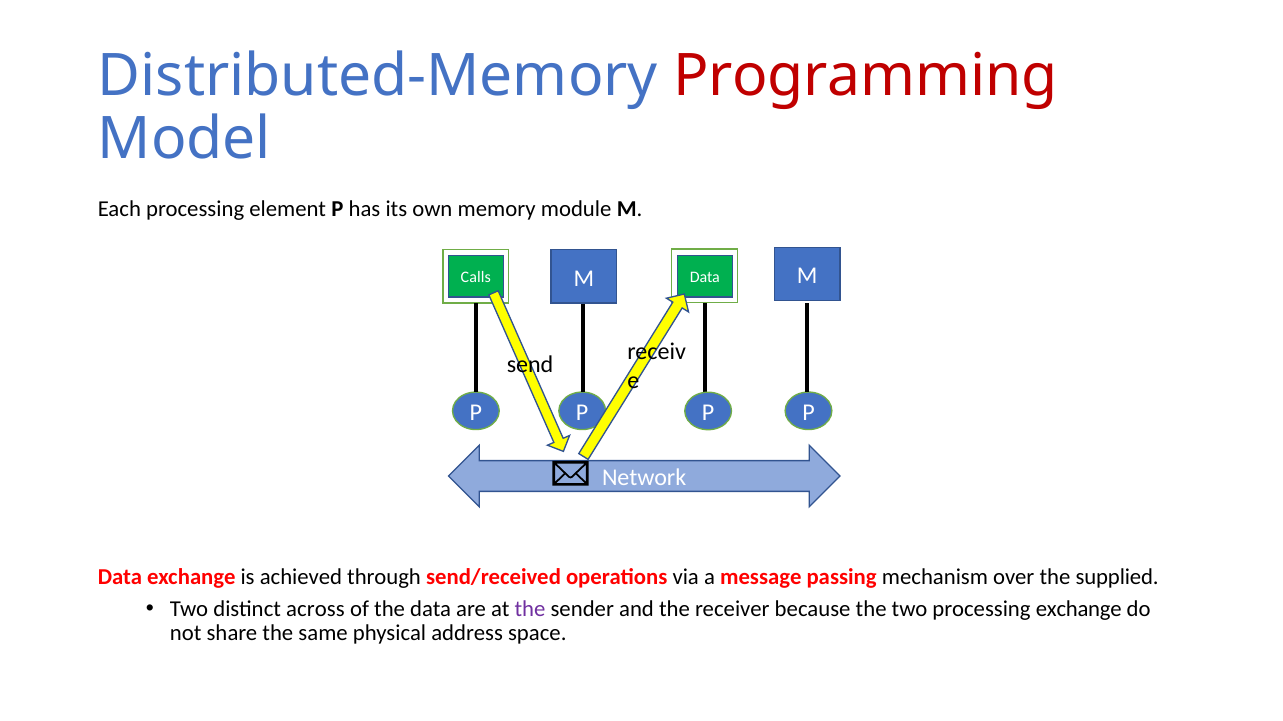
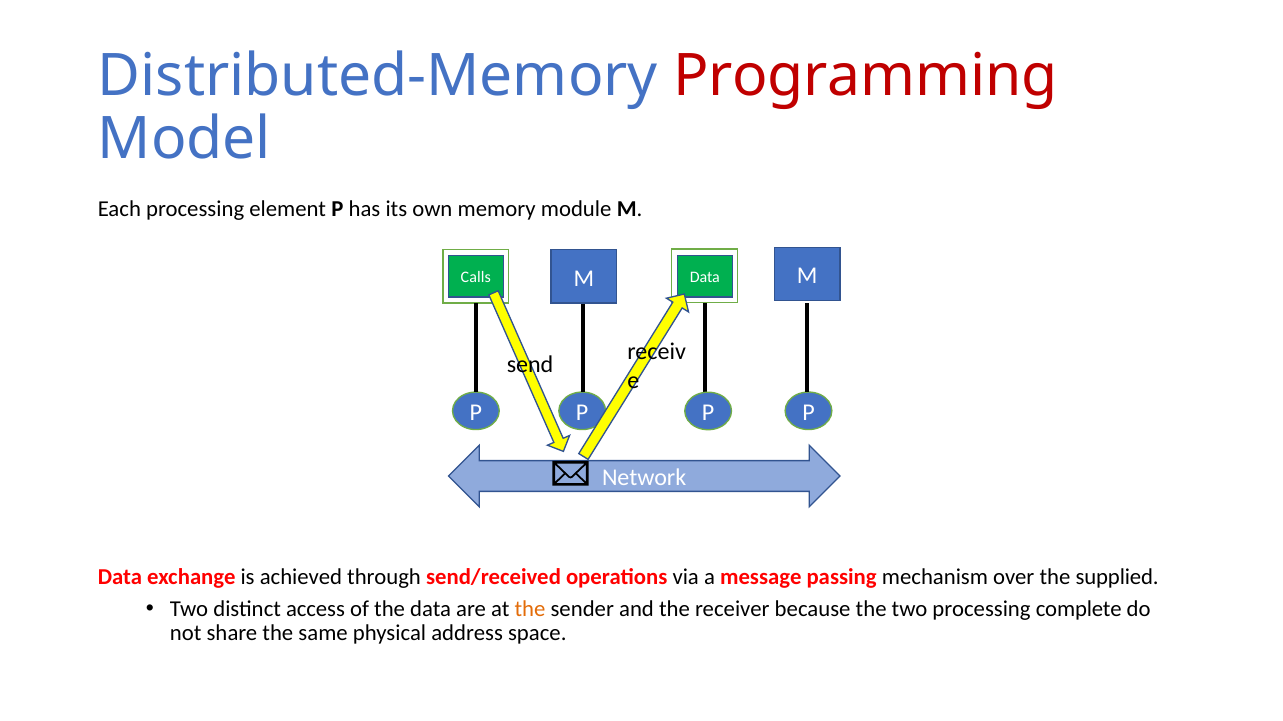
across: across -> access (315, 609)
the colour: purple -> orange (530, 609)
processing exchange: exchange -> complete (1079, 609)
